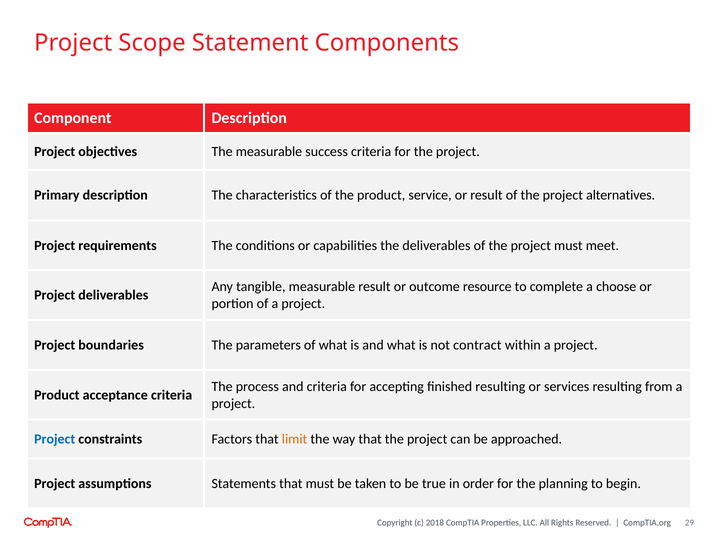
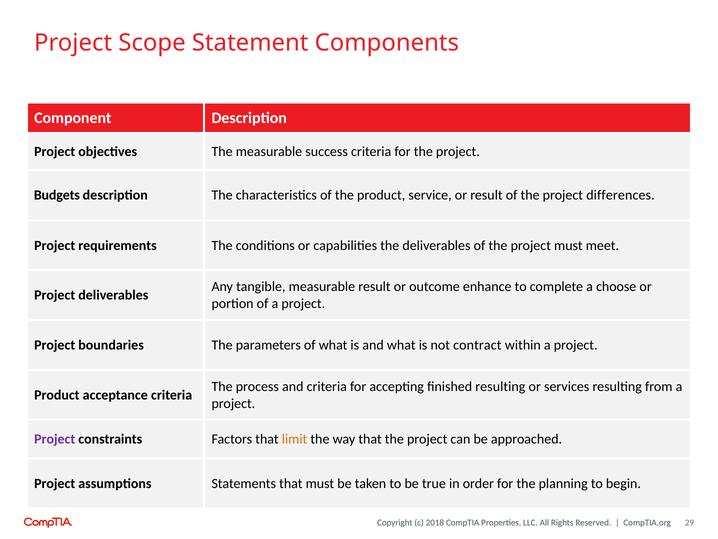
Primary: Primary -> Budgets (57, 195)
alternatives: alternatives -> differences (621, 195)
resource: resource -> enhance (487, 286)
Project colour: blue -> purple (55, 439)
